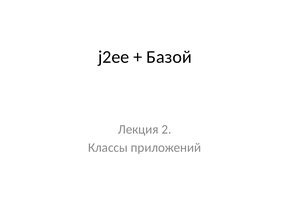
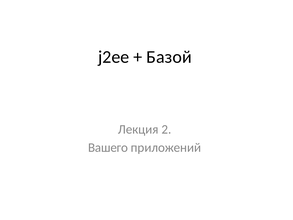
Классы: Классы -> Вашего (108, 147)
